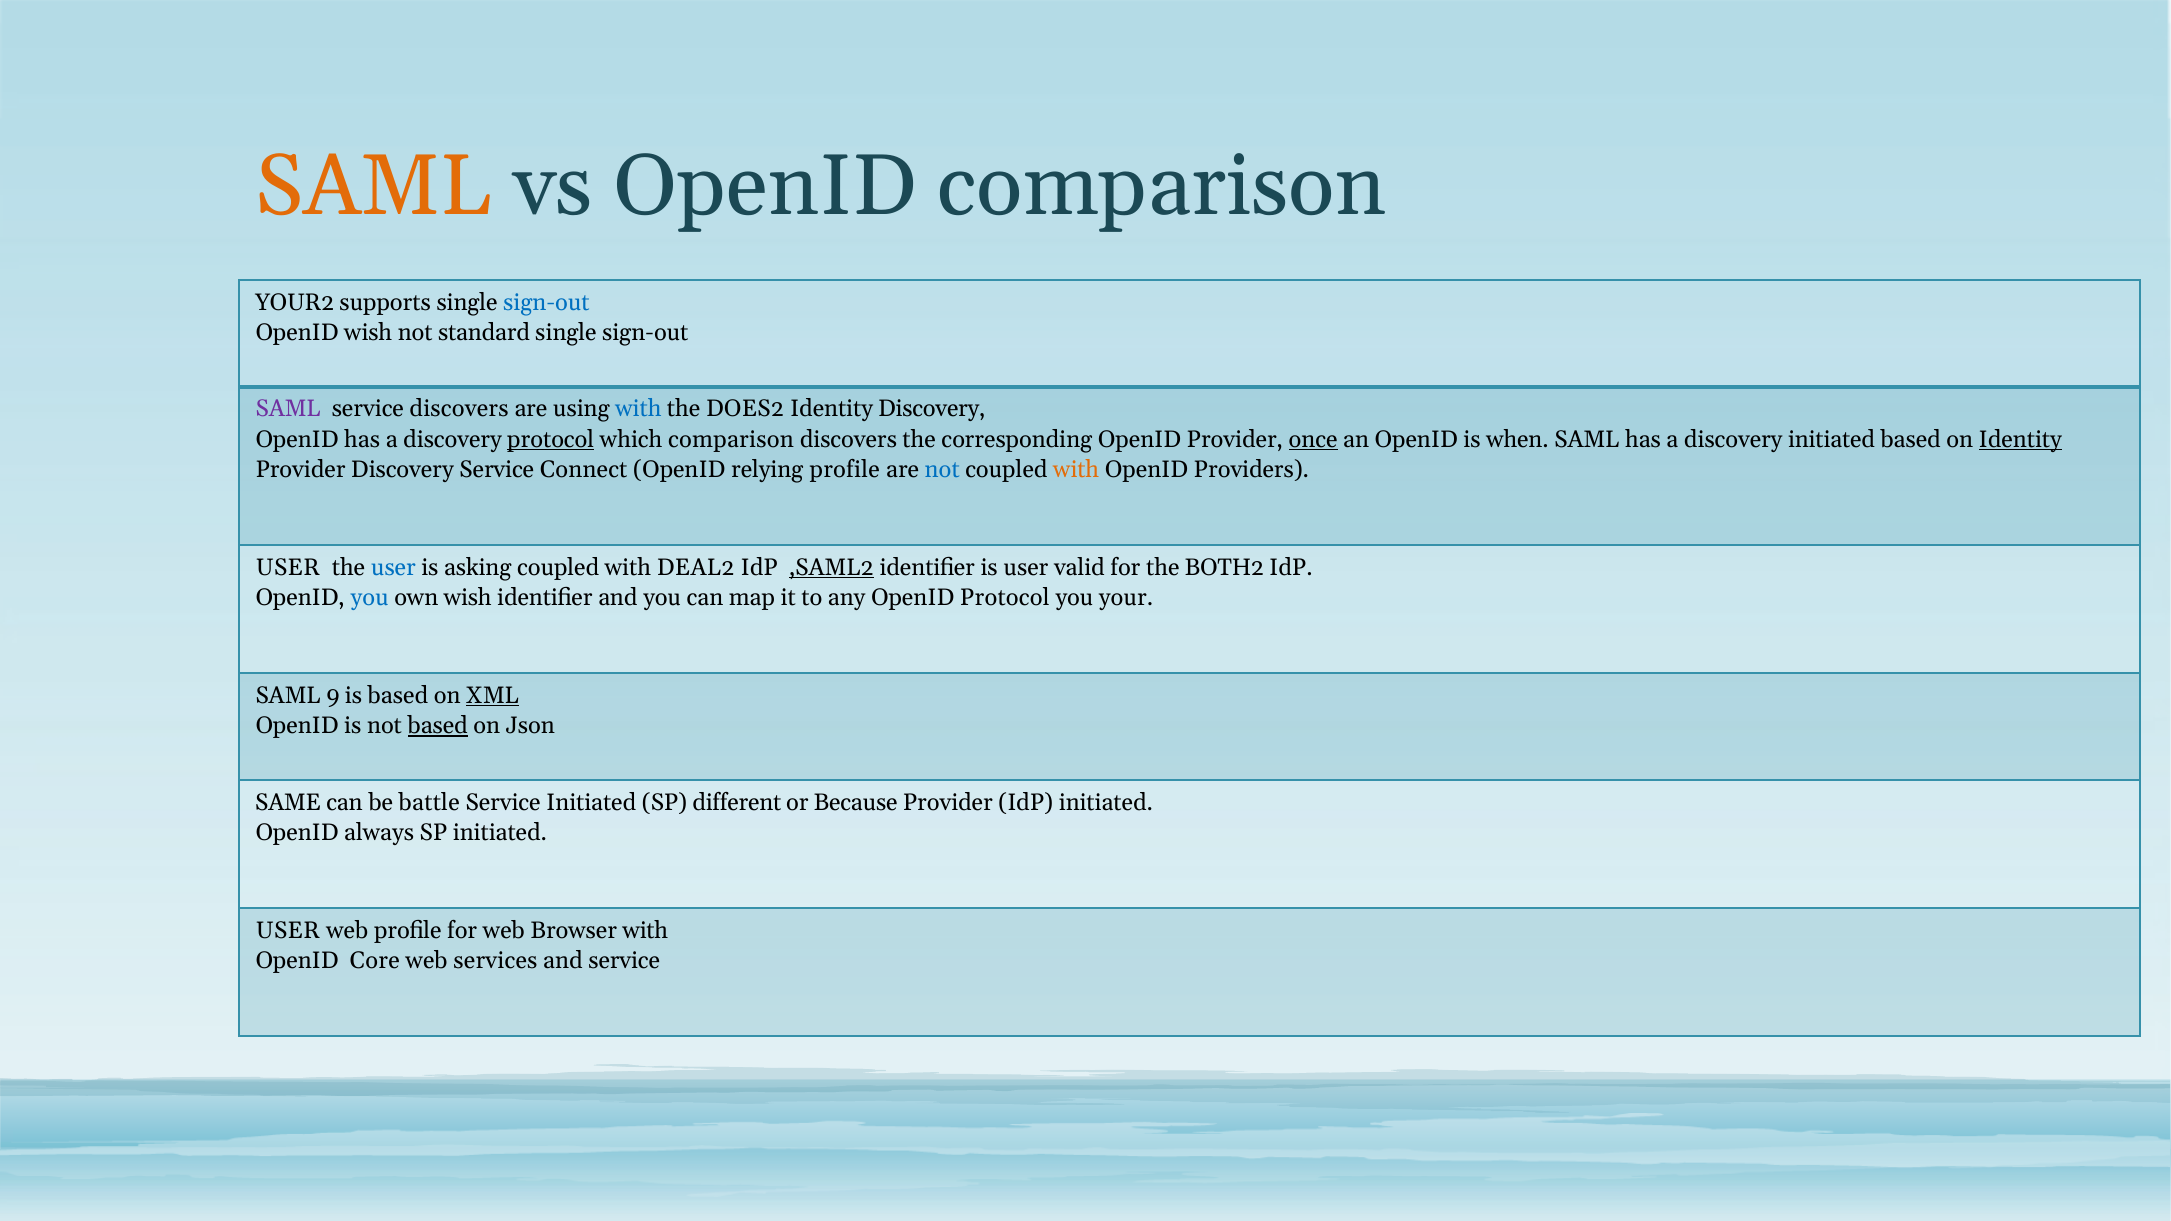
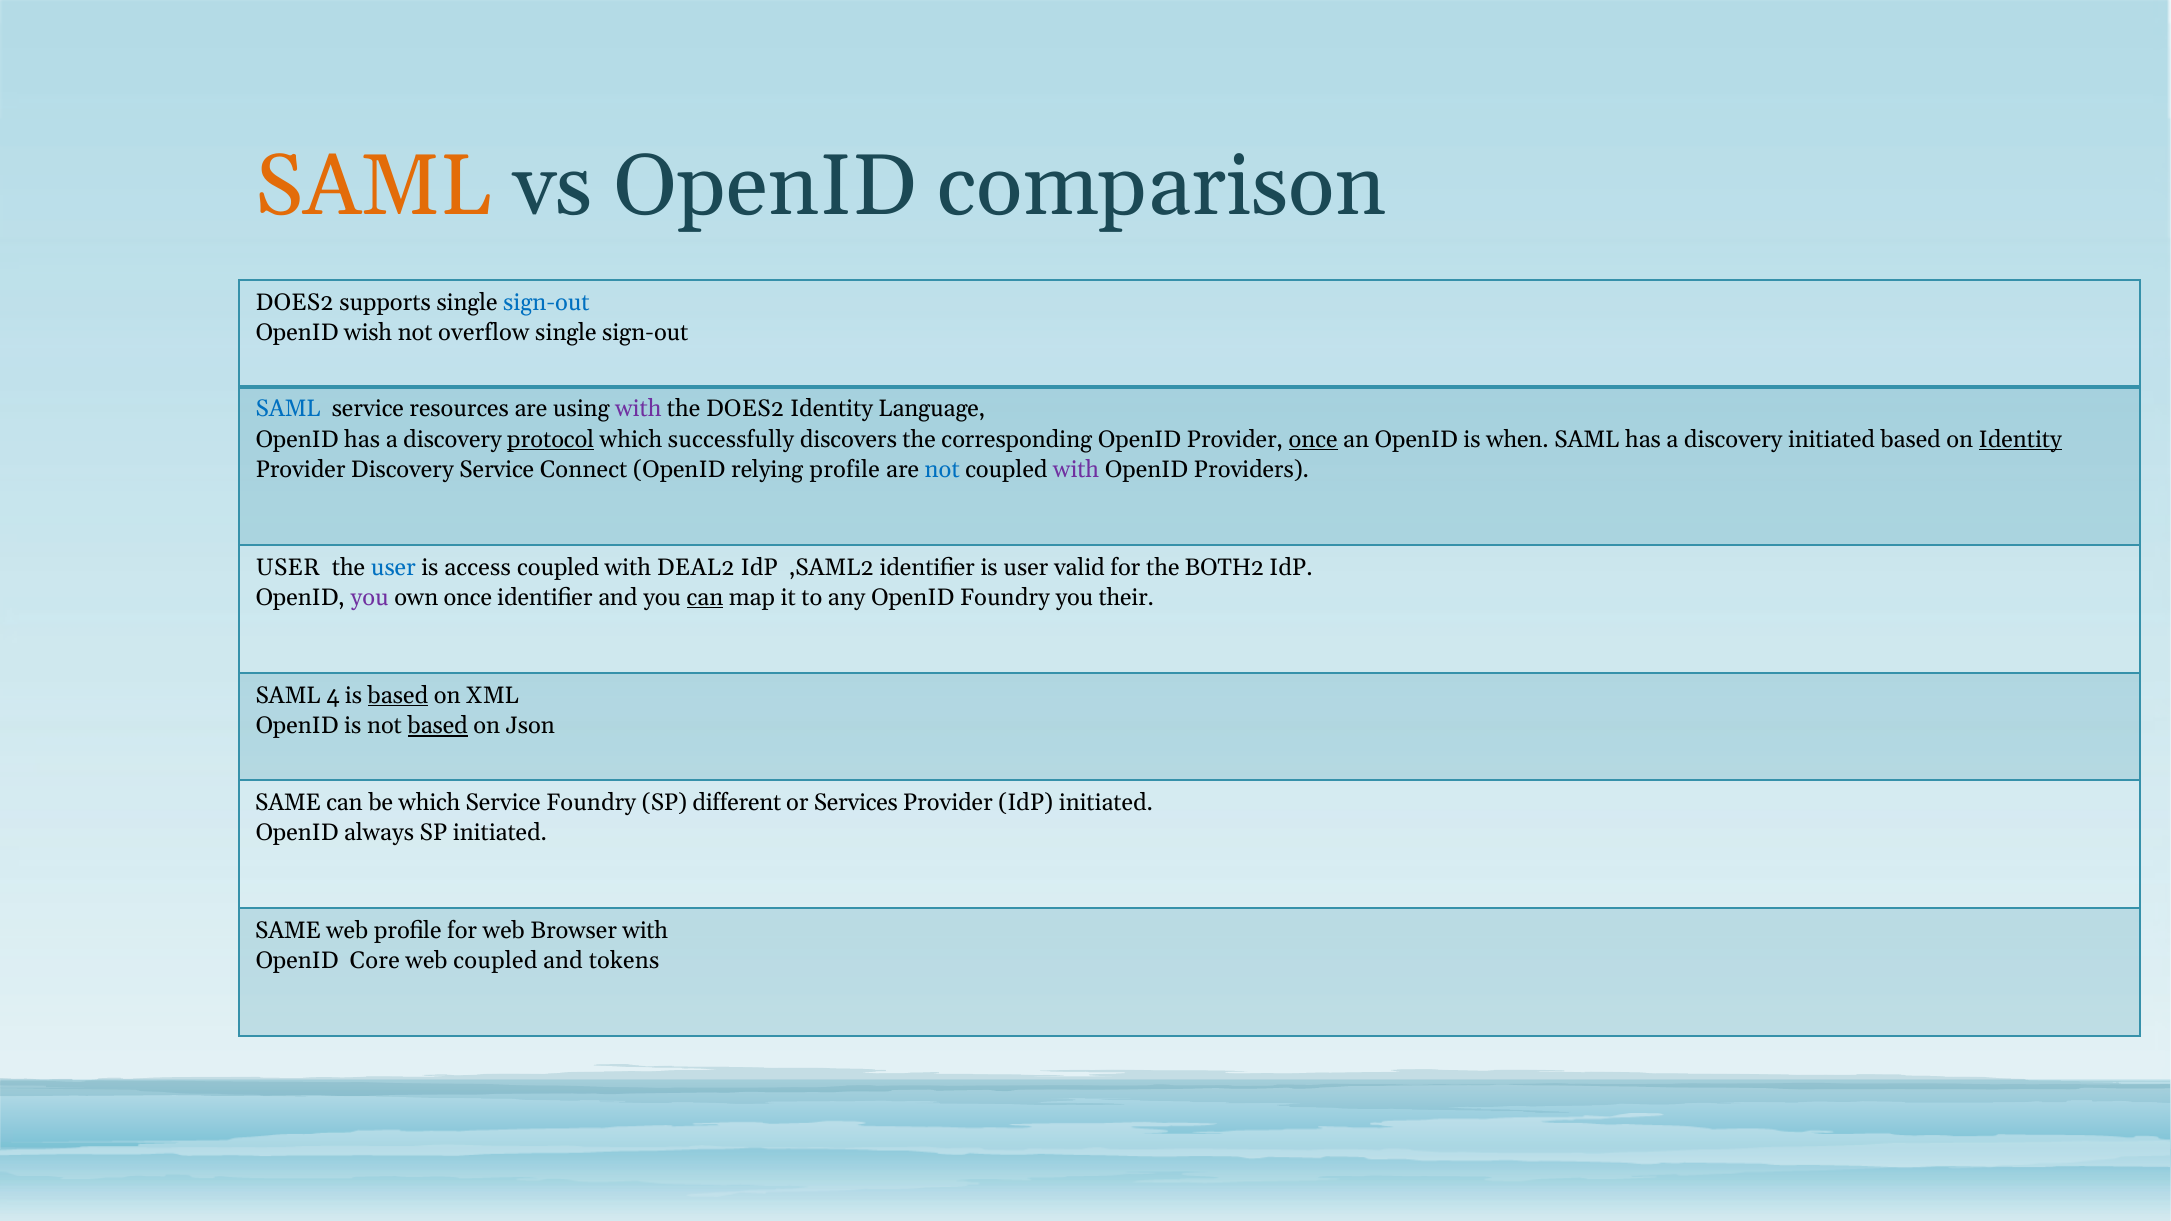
YOUR2: YOUR2 -> DOES2 (295, 302)
standard: standard -> overflow (484, 333)
SAML colour: purple -> blue (288, 409)
service discovers: discovers -> resources (459, 409)
with colour: blue -> purple (638, 409)
Identity Discovery: Discovery -> Language (932, 409)
which comparison: comparison -> successfully (731, 439)
with colour: orange -> purple (1076, 469)
asking: asking -> access (478, 567)
,SAML2 underline: present -> none (831, 567)
you colour: blue -> purple (370, 598)
own wish: wish -> once (468, 598)
can underline: none -> present (705, 598)
OpenID Protocol: Protocol -> Foundry (1005, 598)
your: your -> their (1126, 598)
9: 9 -> 4 (333, 696)
based underline: none -> present (398, 696)
XML underline: present -> none (492, 696)
be battle: battle -> which (429, 802)
Service Initiated: Initiated -> Foundry (591, 802)
Because: Because -> Services (856, 802)
USER: USER -> SAME (288, 930)
web services: services -> coupled (495, 961)
and service: service -> tokens (624, 961)
